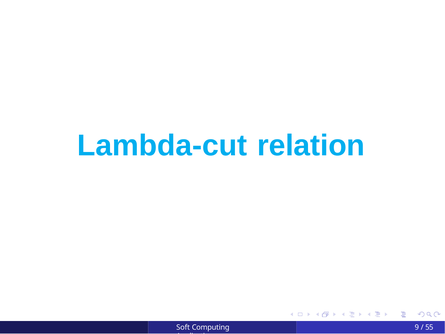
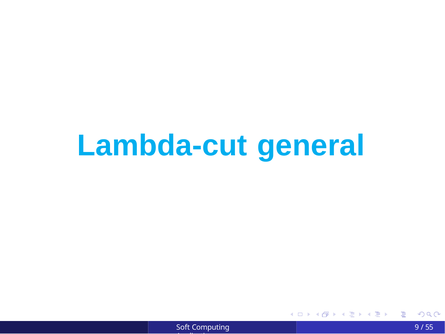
relation: relation -> general (311, 146)
